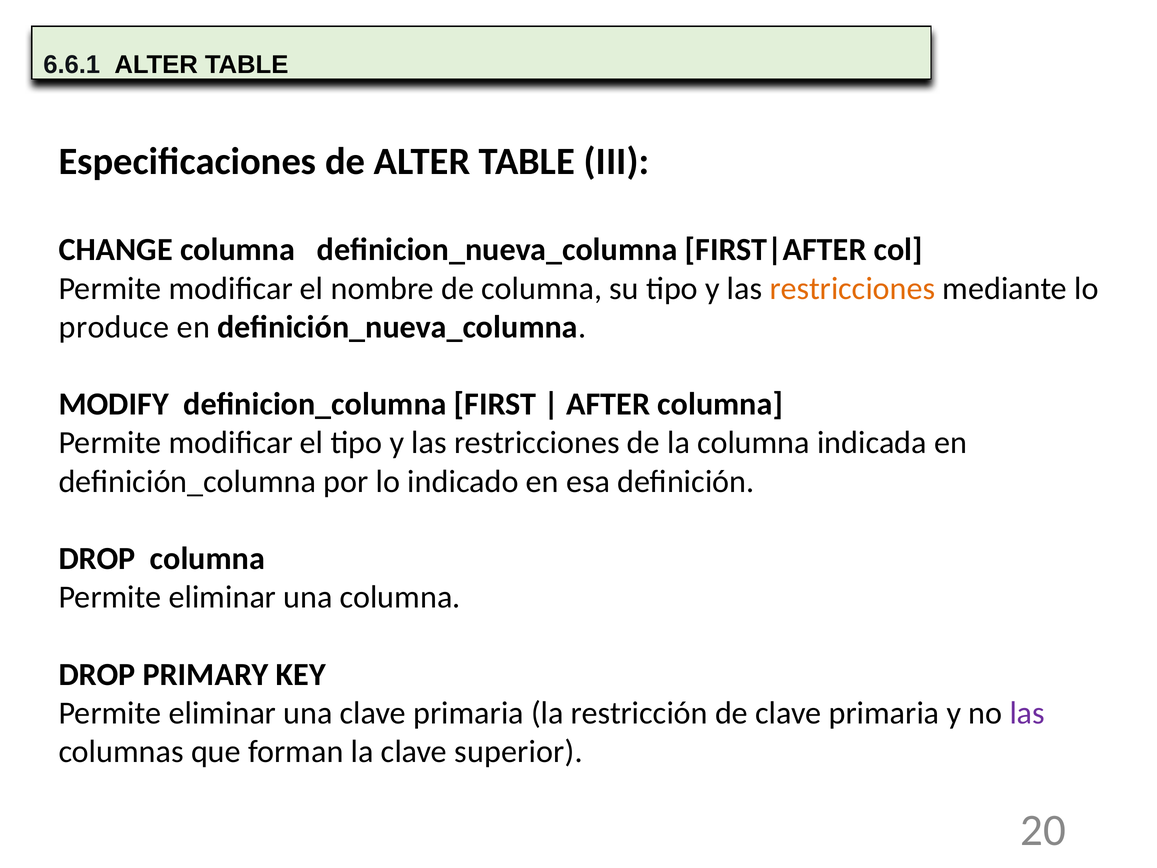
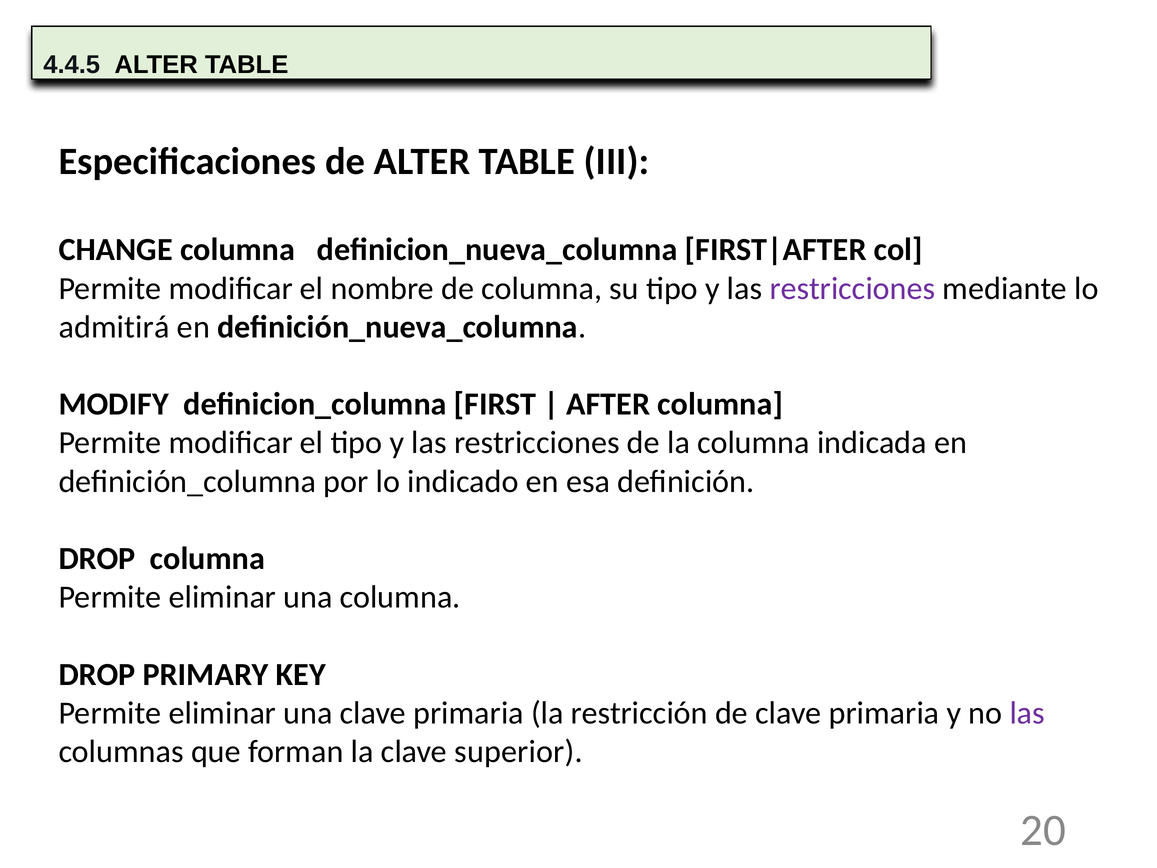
6.6.1: 6.6.1 -> 4.4.5 (72, 65)
restricciones colour: orange -> purple (852, 288)
produce: produce -> admitirá (114, 327)
